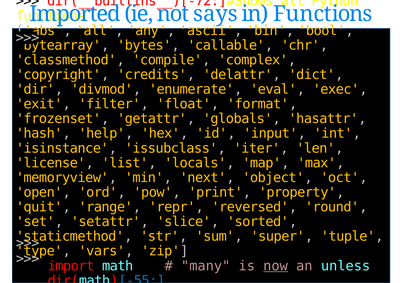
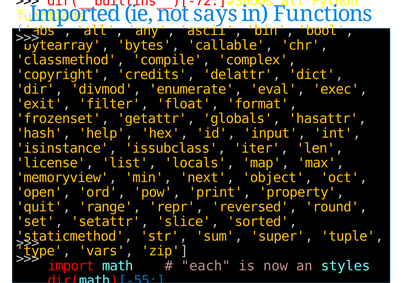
many: many -> each (206, 266)
now underline: present -> none (276, 266)
unless: unless -> styles (346, 266)
